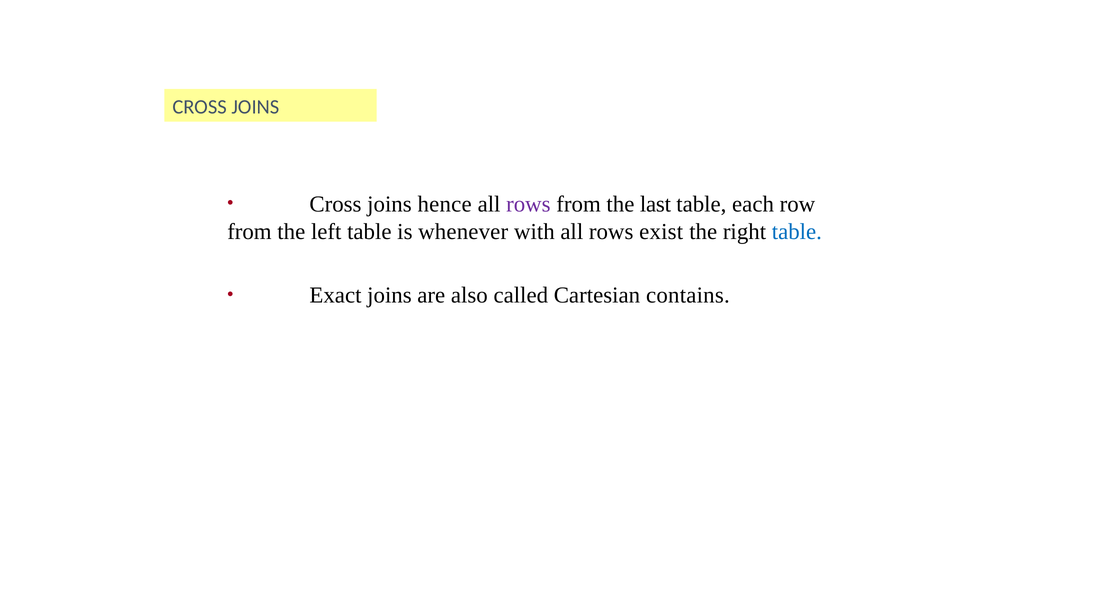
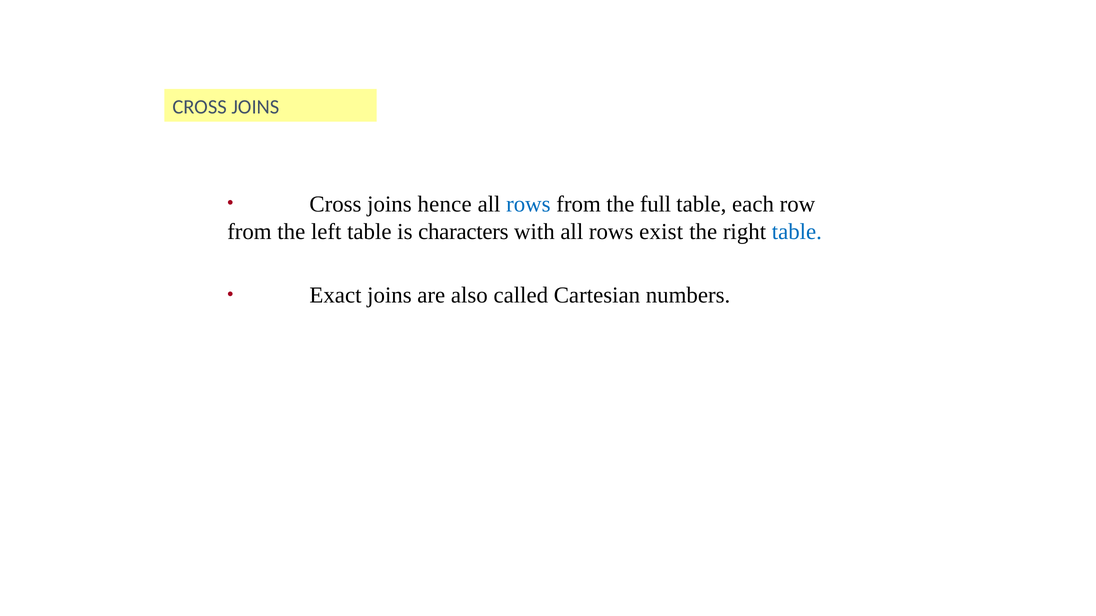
rows colour: purple -> blue (528, 204)
last: last -> full (655, 204)
whenever: whenever -> characters (463, 232)
contains: contains -> numbers (688, 296)
